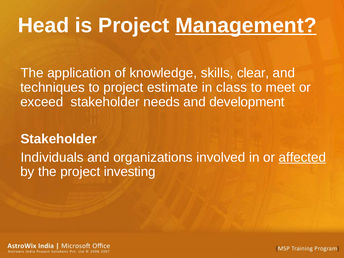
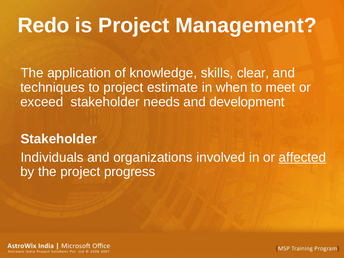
Head: Head -> Redo (44, 25)
Management underline: present -> none (246, 25)
class: class -> when (232, 88)
investing: investing -> progress (130, 172)
